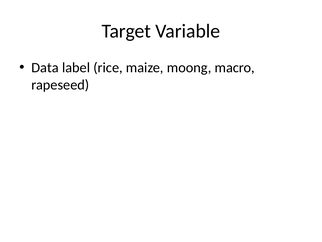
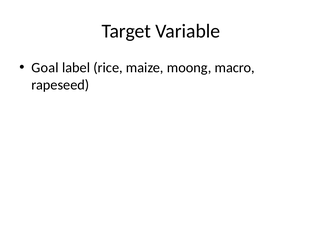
Data: Data -> Goal (45, 68)
